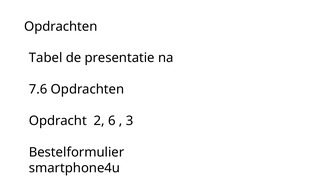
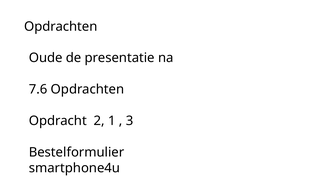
Tabel: Tabel -> Oude (46, 58)
6: 6 -> 1 (112, 121)
